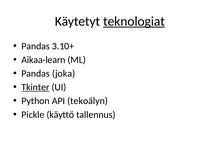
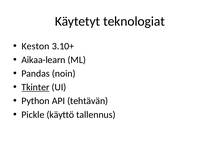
teknologiat underline: present -> none (134, 21)
Pandas: Pandas -> Keston (36, 46)
joka: joka -> noin (64, 74)
tekoälyn: tekoälyn -> tehtävän (88, 101)
